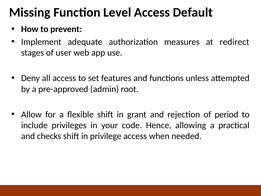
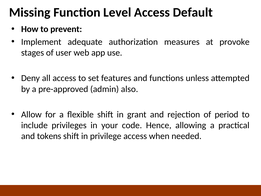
redirect: redirect -> provoke (235, 42)
root: root -> also (130, 89)
checks: checks -> tokens (49, 136)
